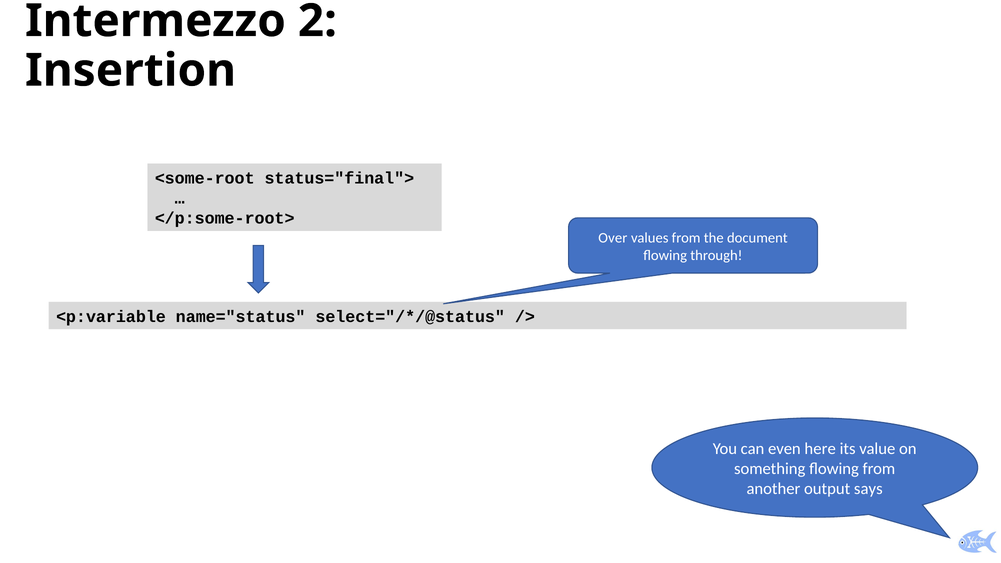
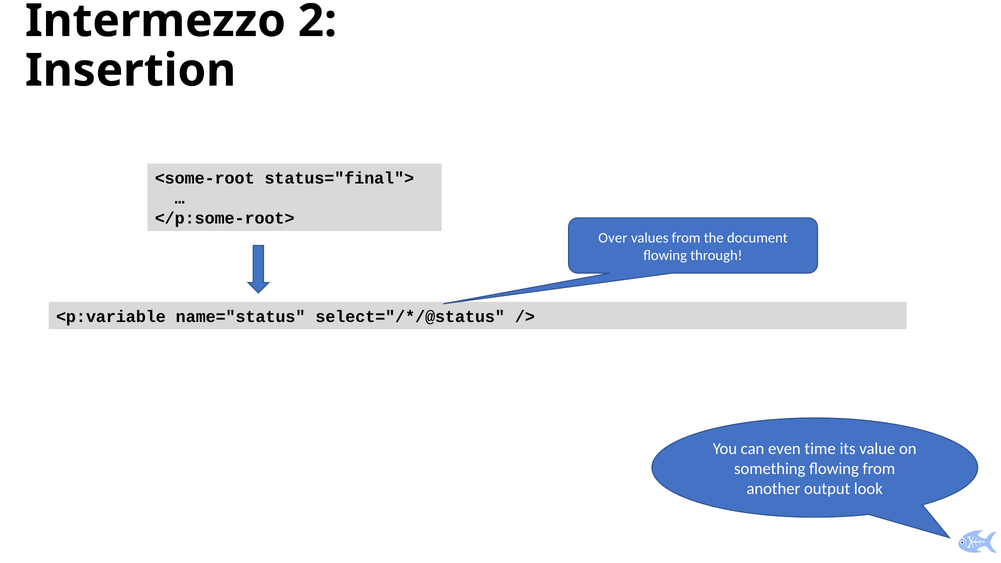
here: here -> time (820, 449)
says: says -> look (868, 489)
